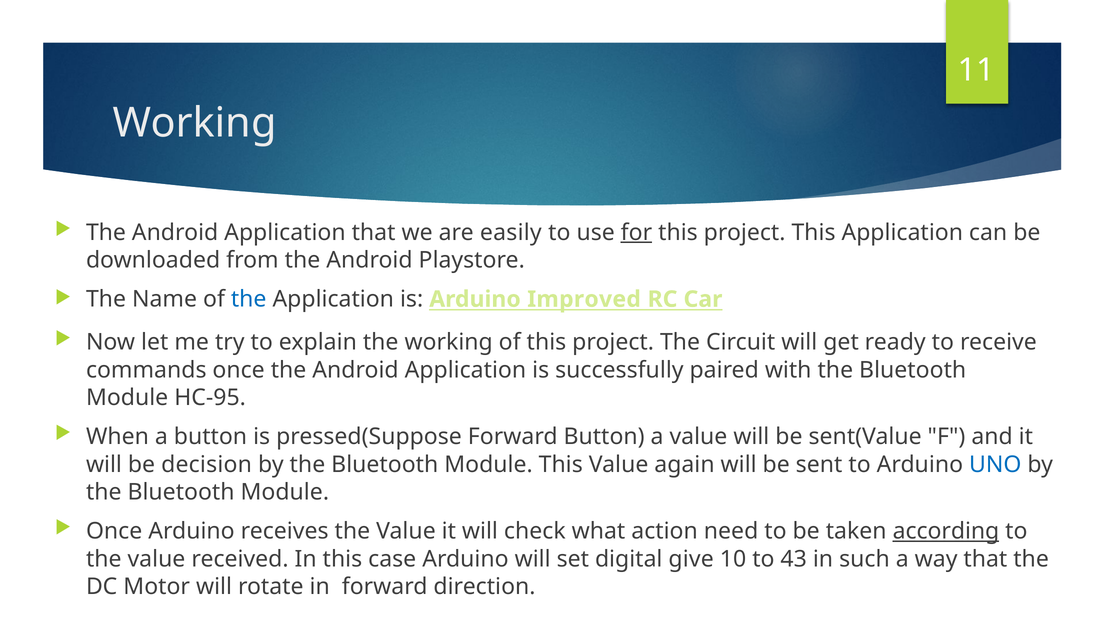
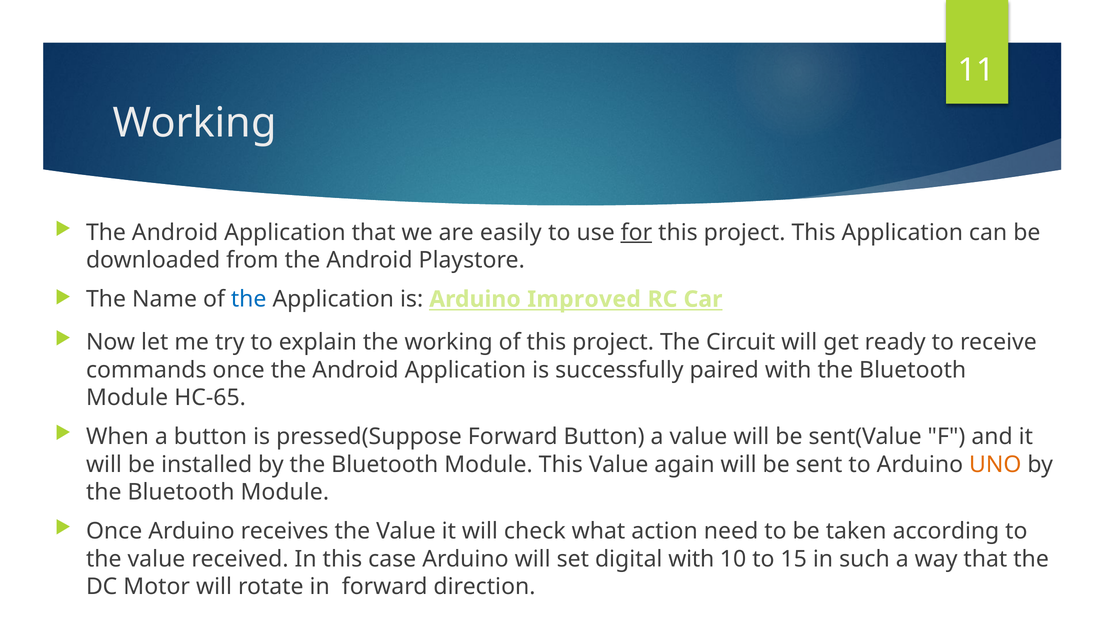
HC-95: HC-95 -> HC-65 (210, 397)
decision: decision -> installed (207, 464)
UNO colour: blue -> orange (995, 464)
according underline: present -> none (946, 531)
digital give: give -> with (691, 559)
43: 43 -> 15 (794, 559)
